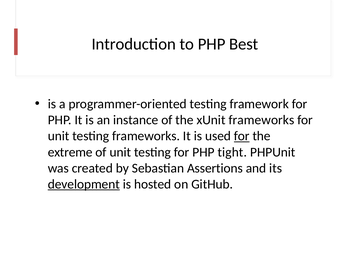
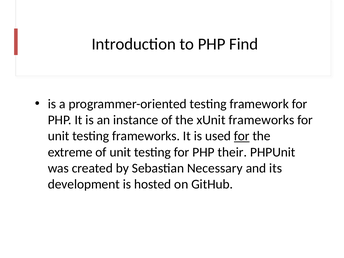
Best: Best -> Find (244, 44)
tight: tight -> their (232, 152)
Assertions: Assertions -> Necessary (215, 168)
development underline: present -> none (84, 184)
